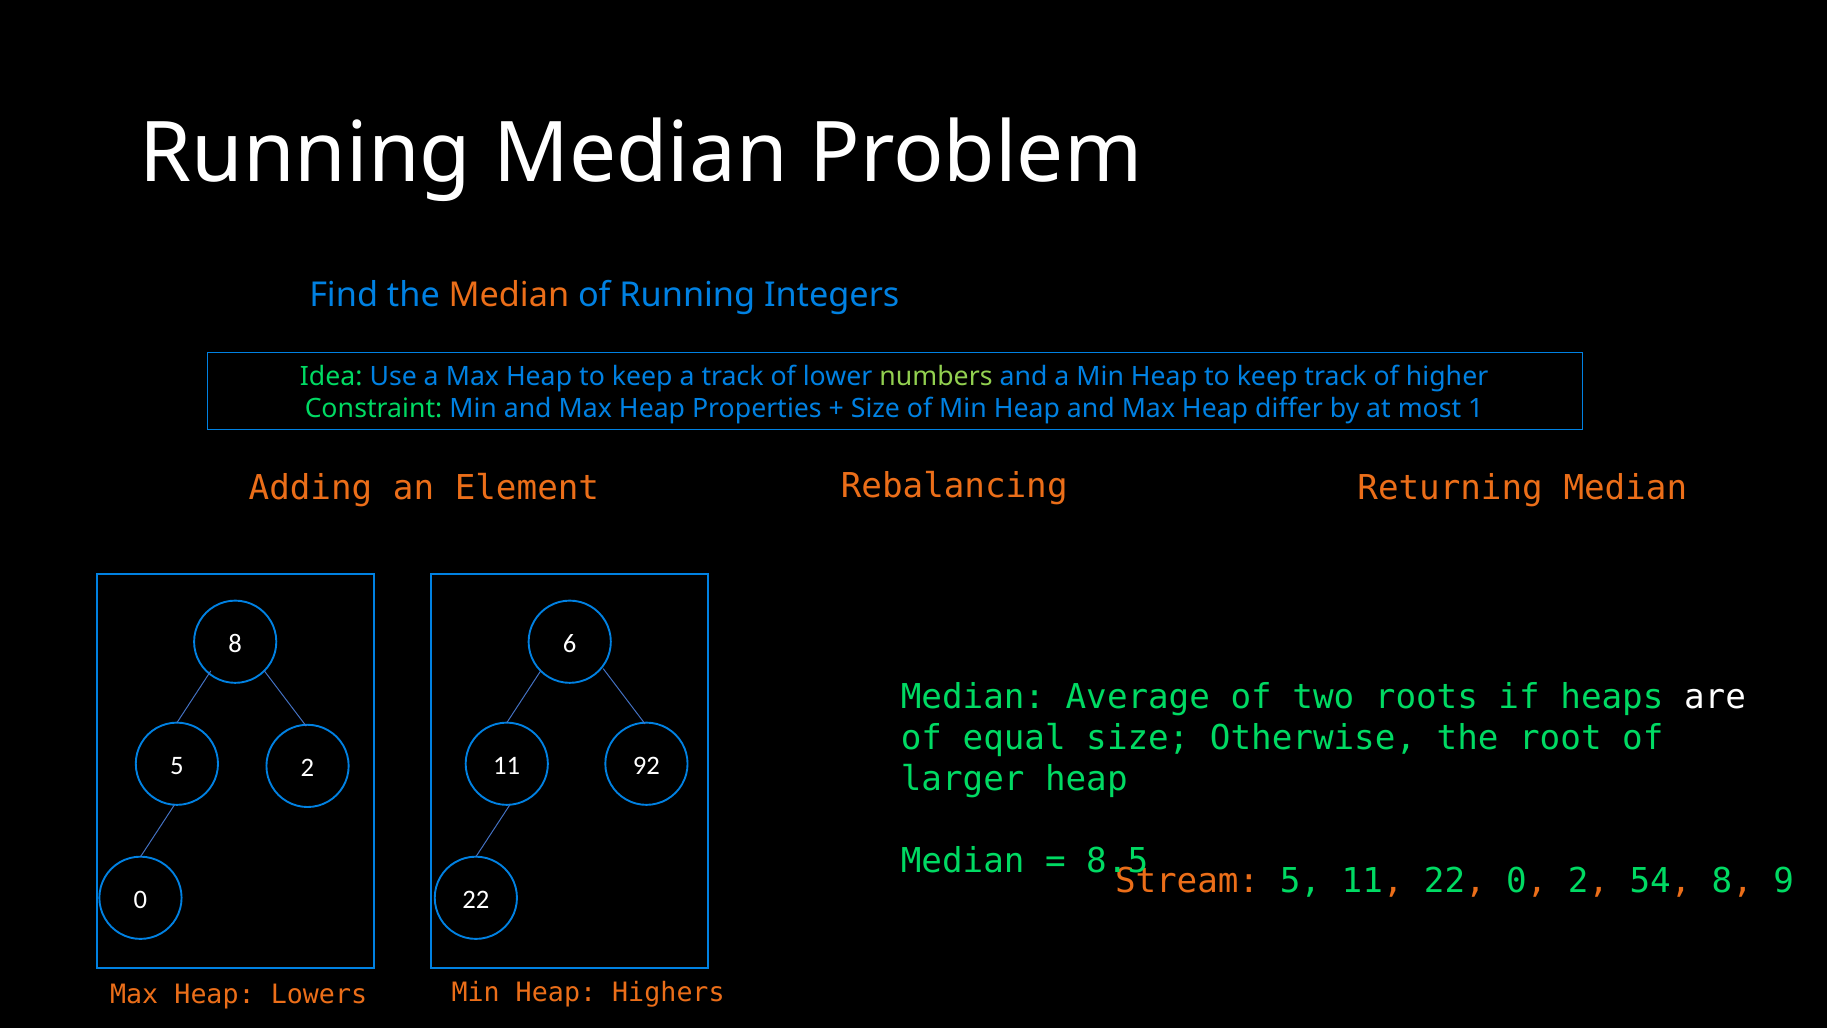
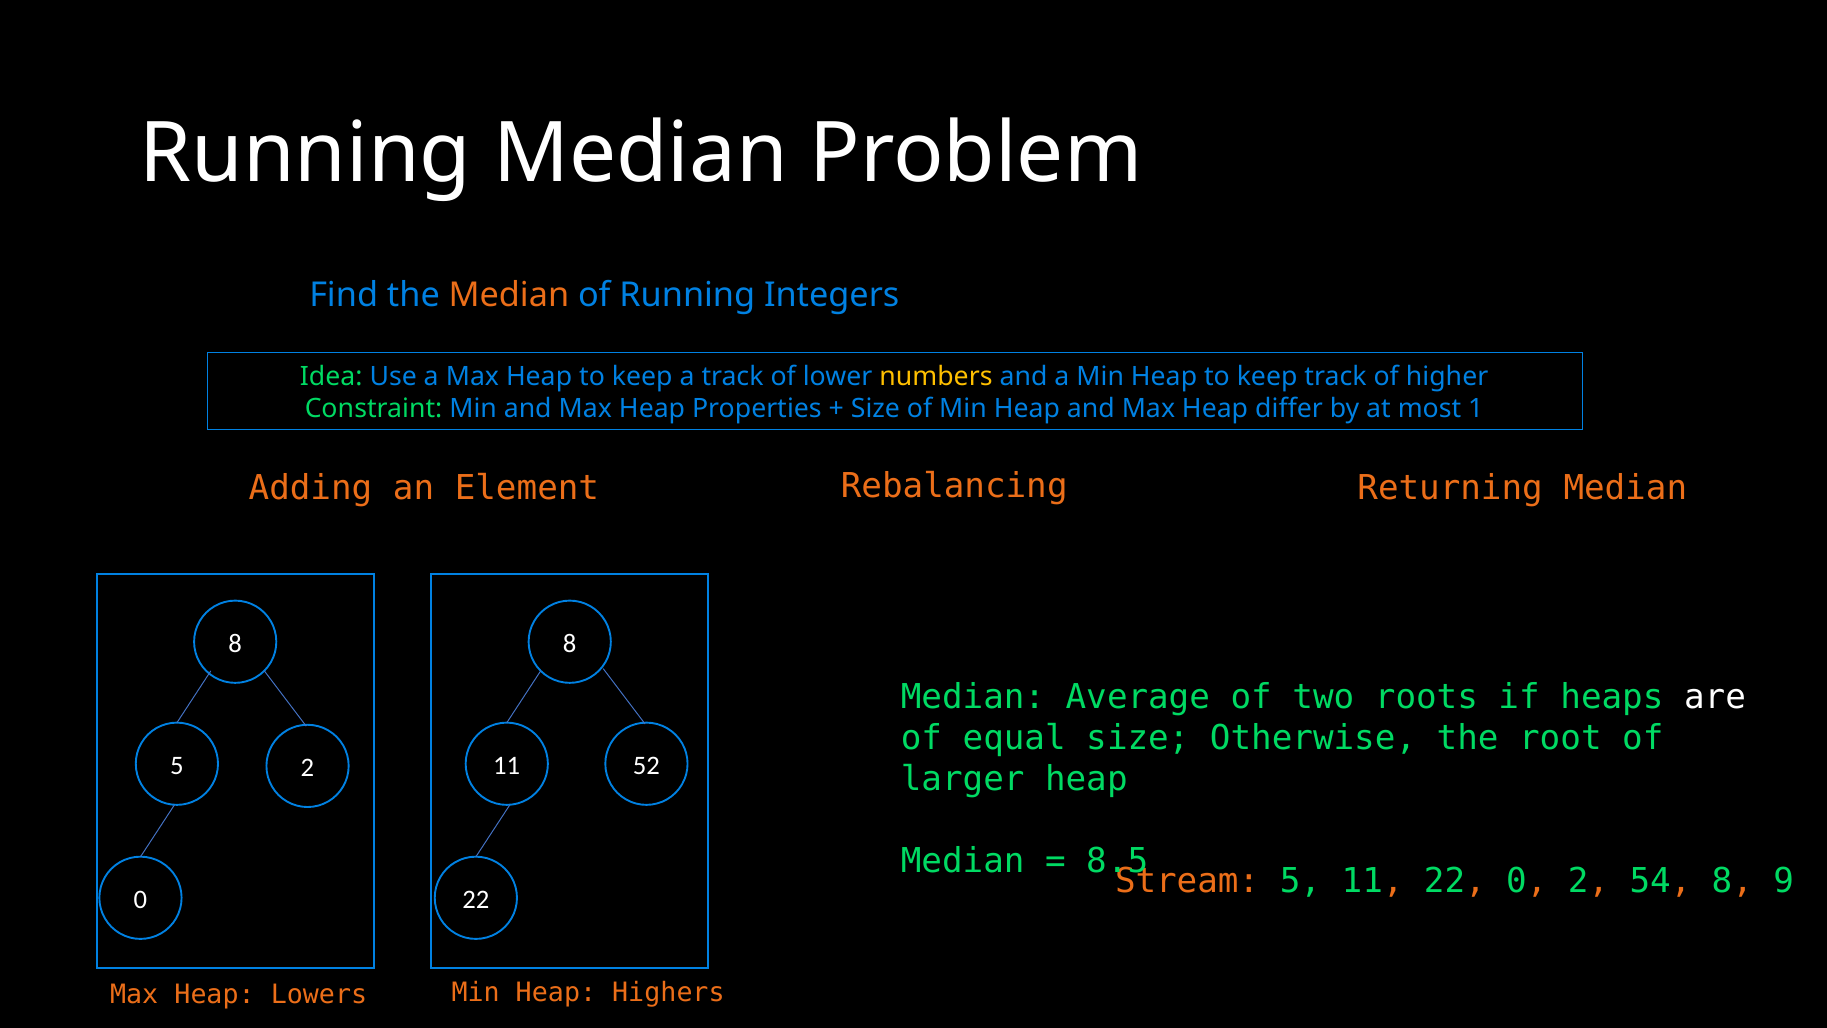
numbers colour: light green -> yellow (936, 377)
8 6: 6 -> 8 (570, 643)
92: 92 -> 52 (646, 765)
